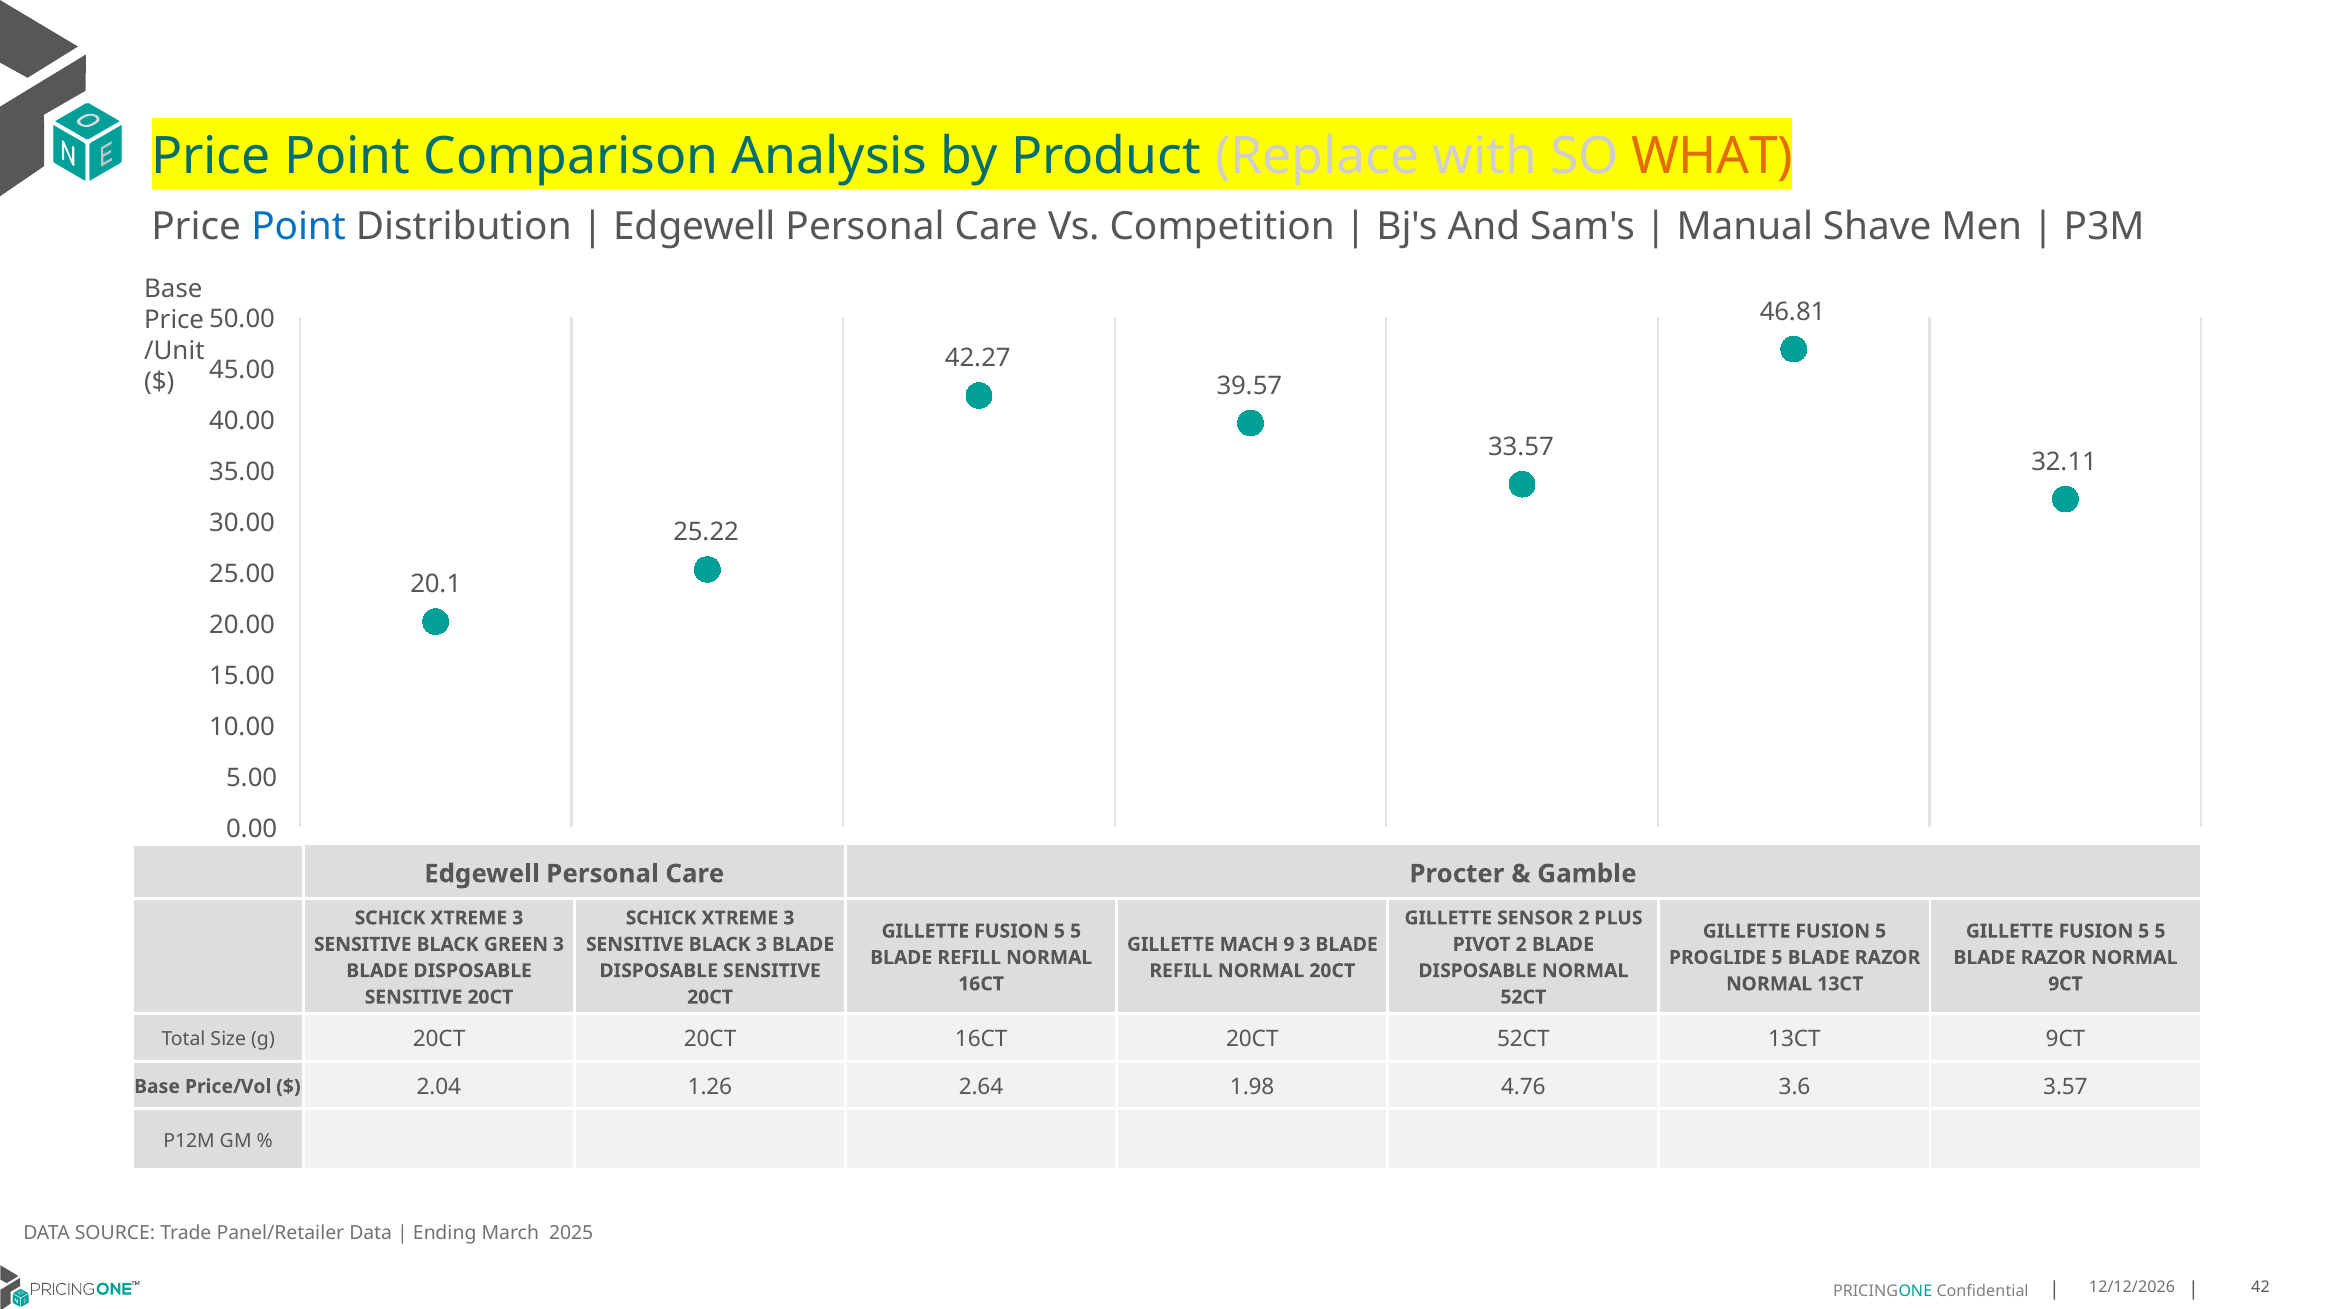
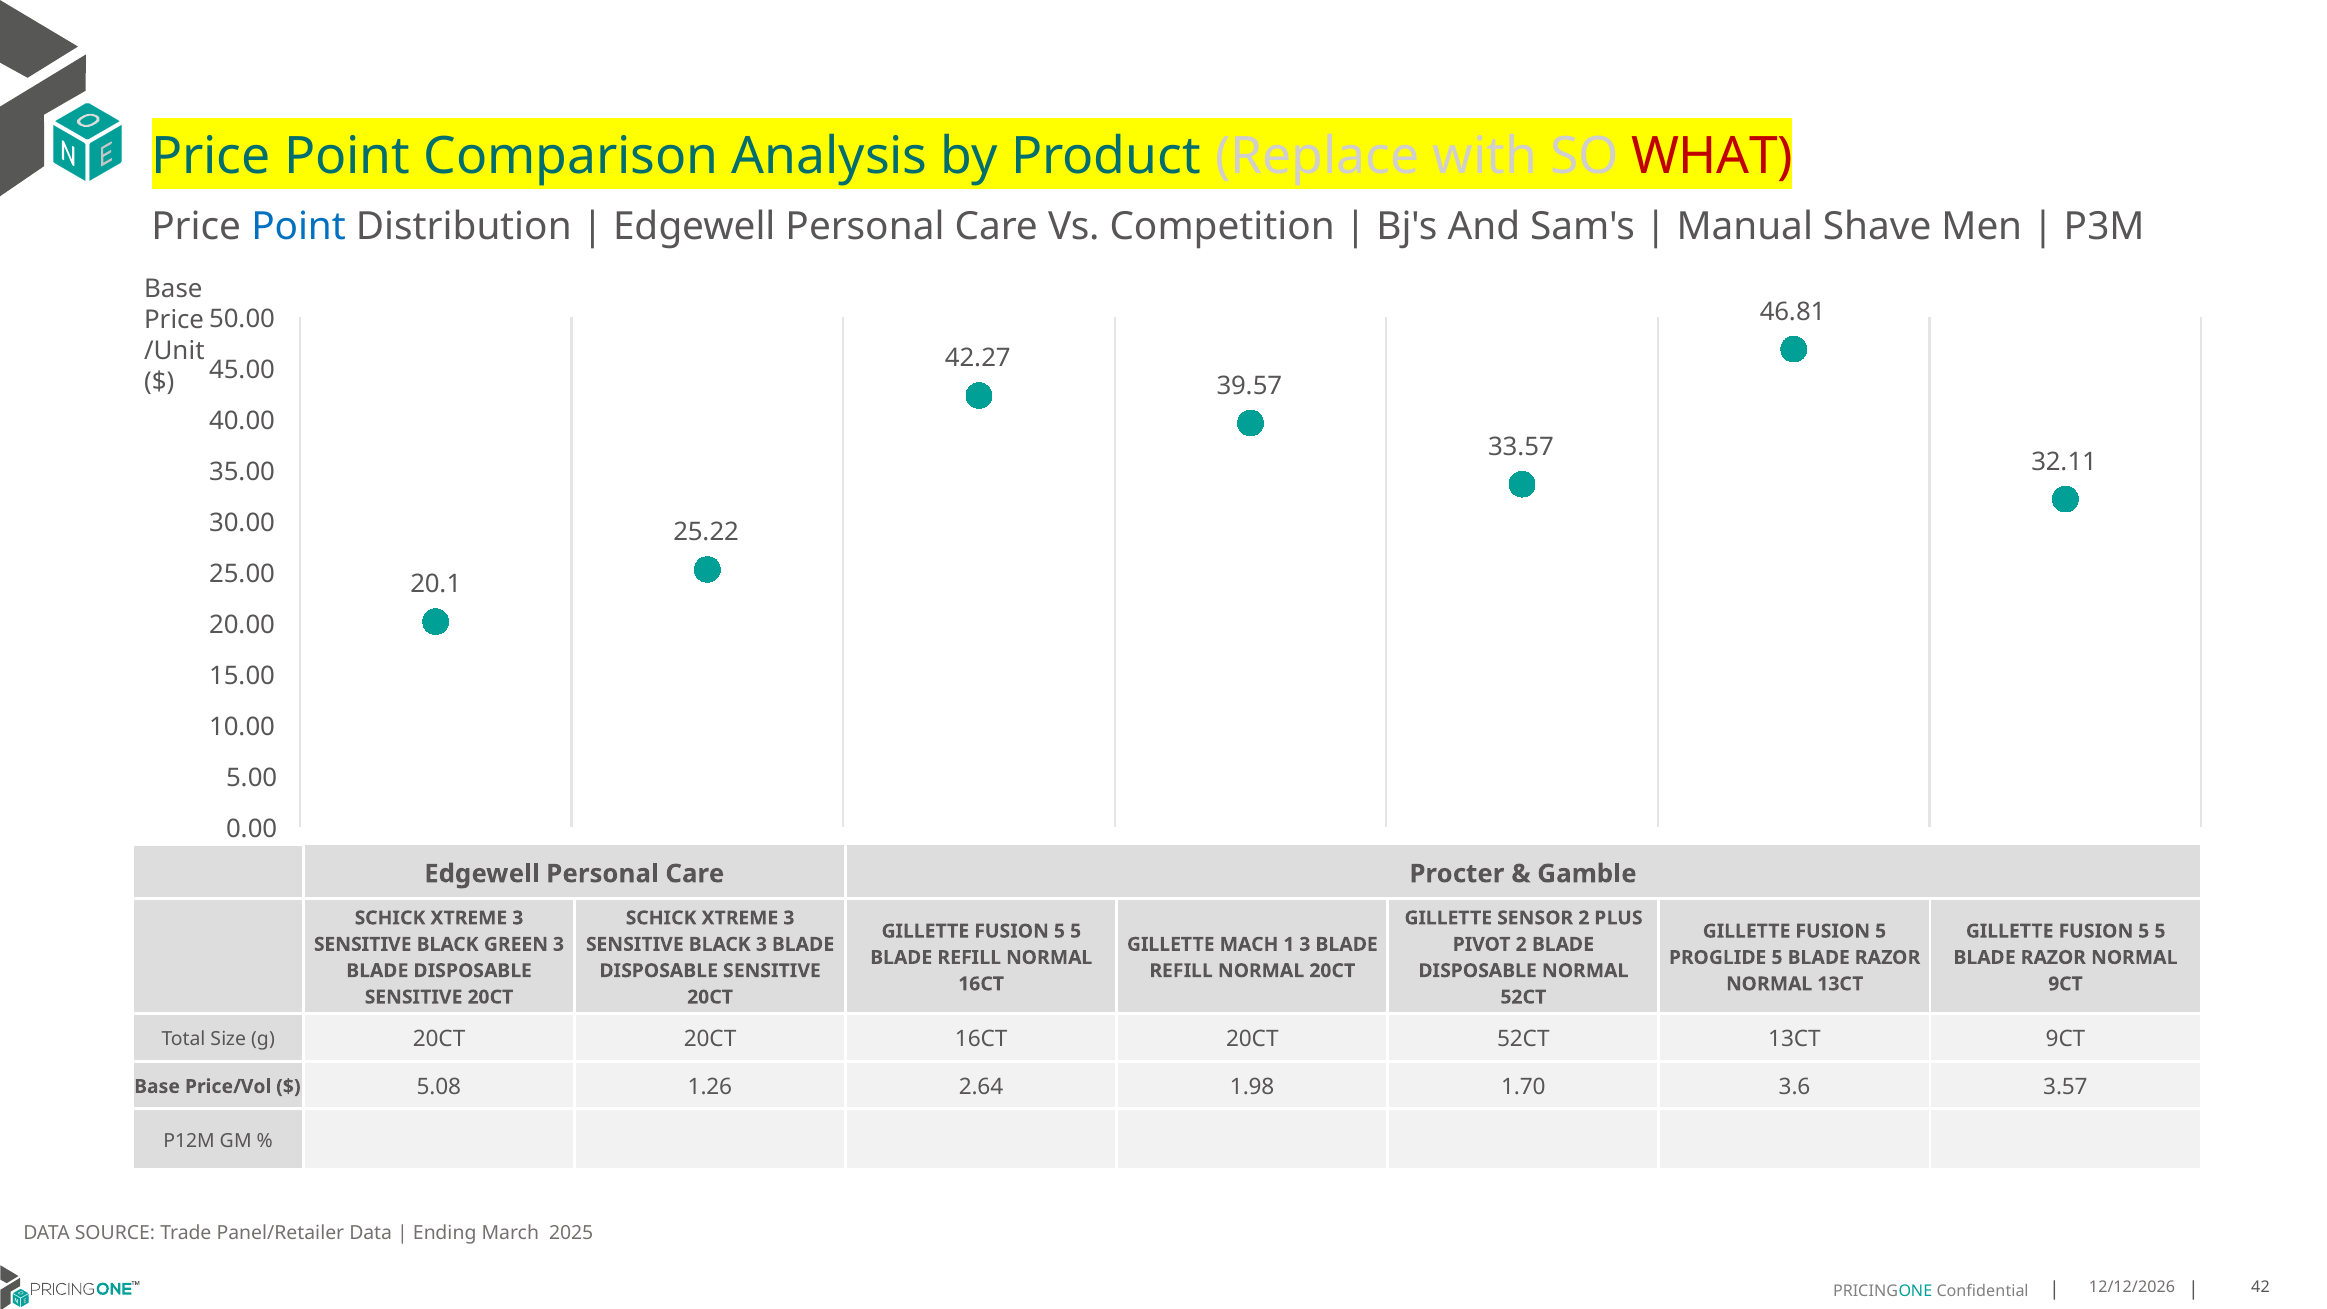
WHAT colour: orange -> red (1712, 156)
9: 9 -> 1 (1289, 944)
2.04: 2.04 -> 5.08 (439, 1087)
4.76: 4.76 -> 1.70 (1523, 1087)
